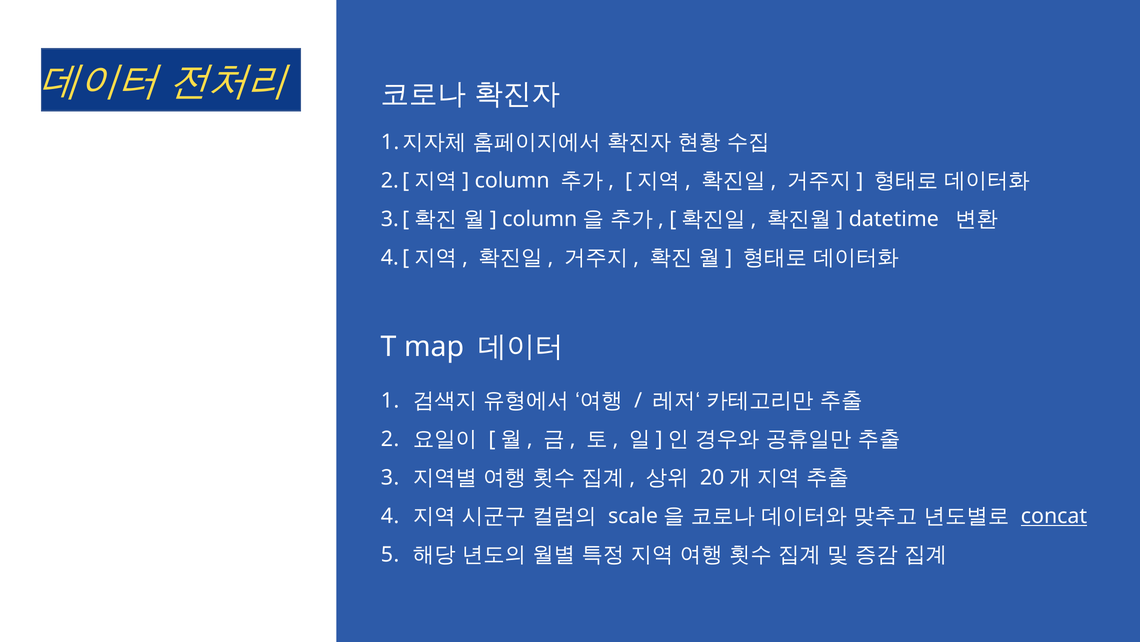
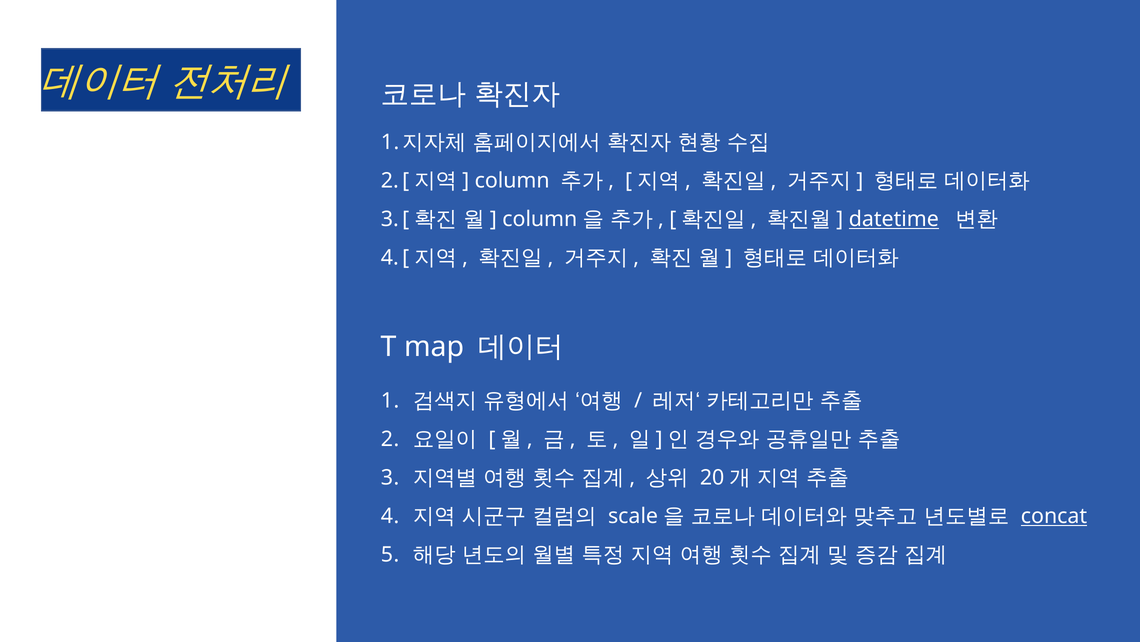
datetime underline: none -> present (894, 219)
